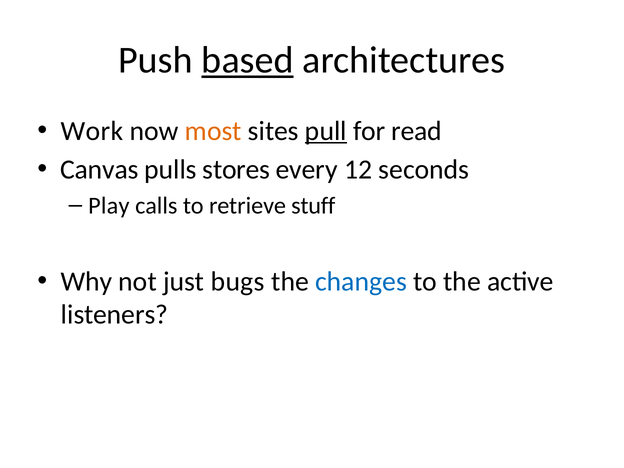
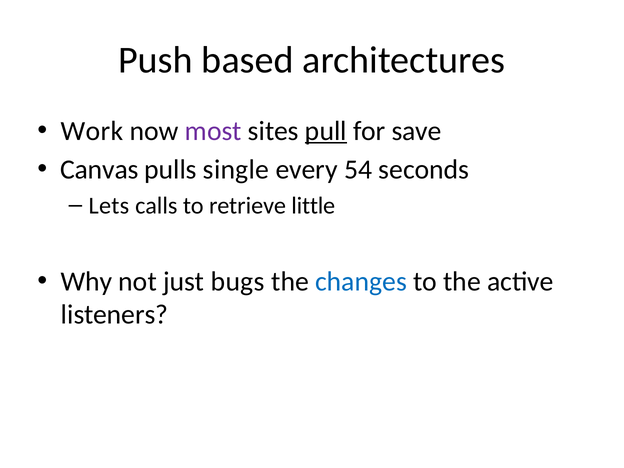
based underline: present -> none (248, 60)
most colour: orange -> purple (213, 131)
read: read -> save (417, 131)
stores: stores -> single (236, 170)
12: 12 -> 54 (358, 170)
Play: Play -> Lets (109, 206)
stuff: stuff -> little (313, 206)
